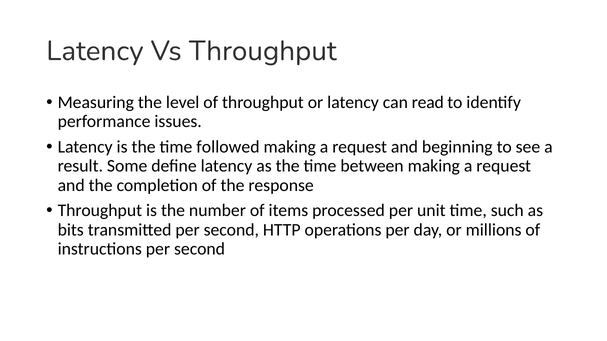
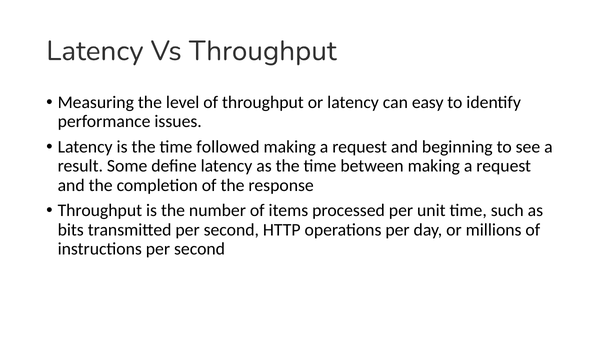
read: read -> easy (428, 103)
